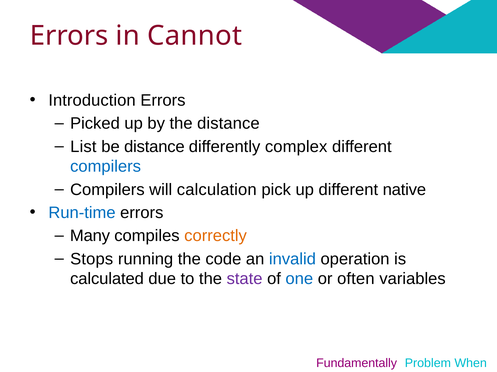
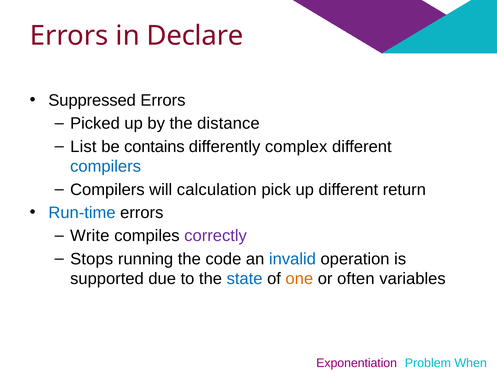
Cannot: Cannot -> Declare (195, 36)
Introduction: Introduction -> Suppressed (92, 101)
be distance: distance -> contains (154, 147)
native: native -> return (404, 190)
Many: Many -> Write (90, 236)
correctly colour: orange -> purple (216, 236)
calculated: calculated -> supported (107, 279)
state colour: purple -> blue (245, 279)
one colour: blue -> orange (299, 279)
Fundamentally: Fundamentally -> Exponentiation (357, 364)
